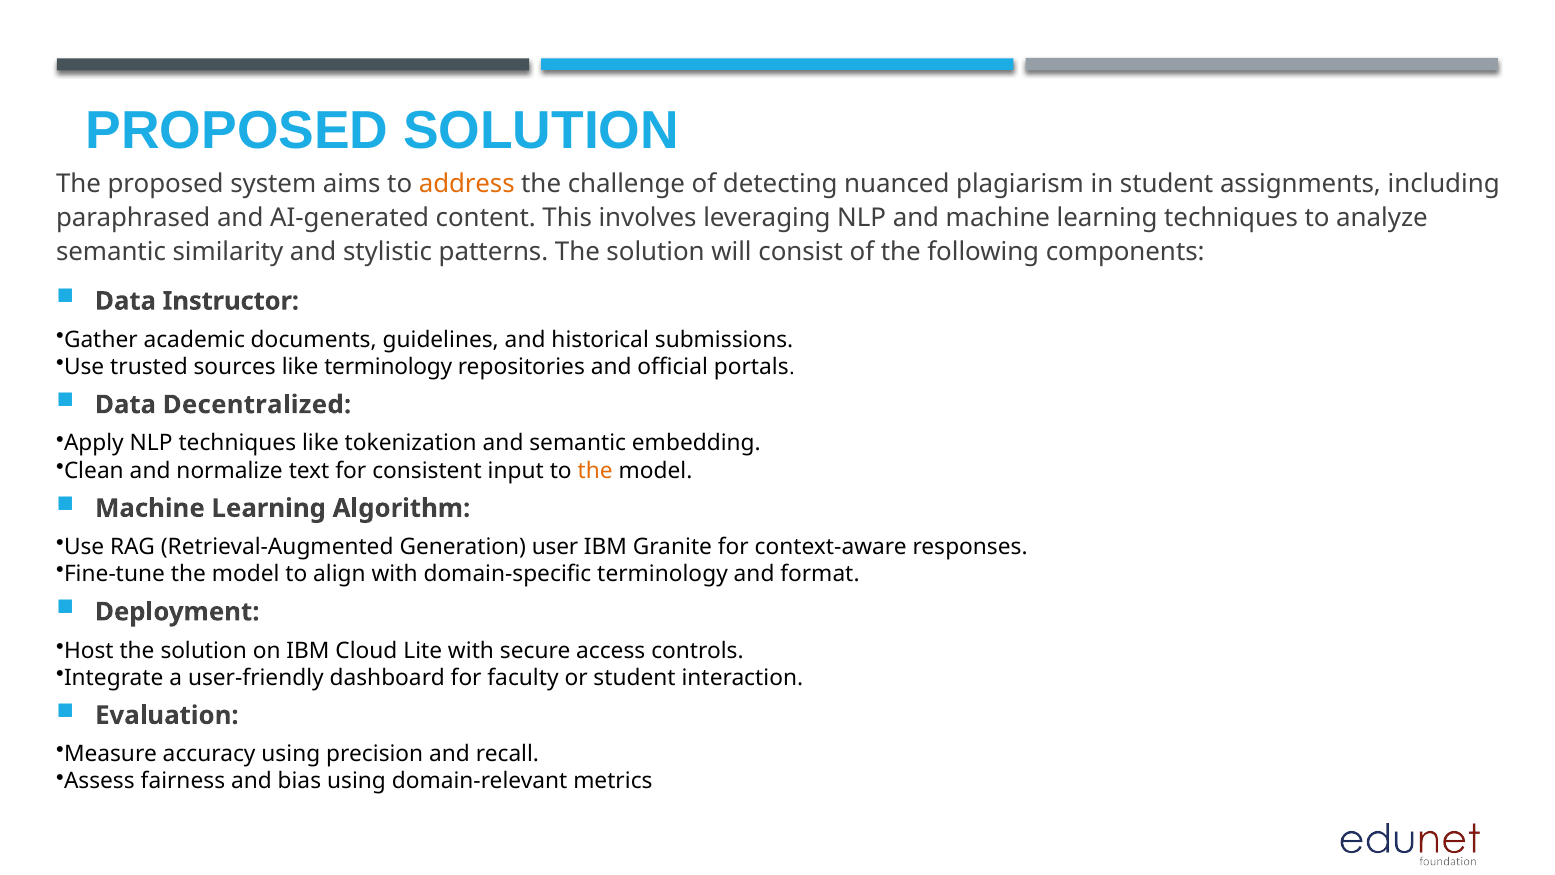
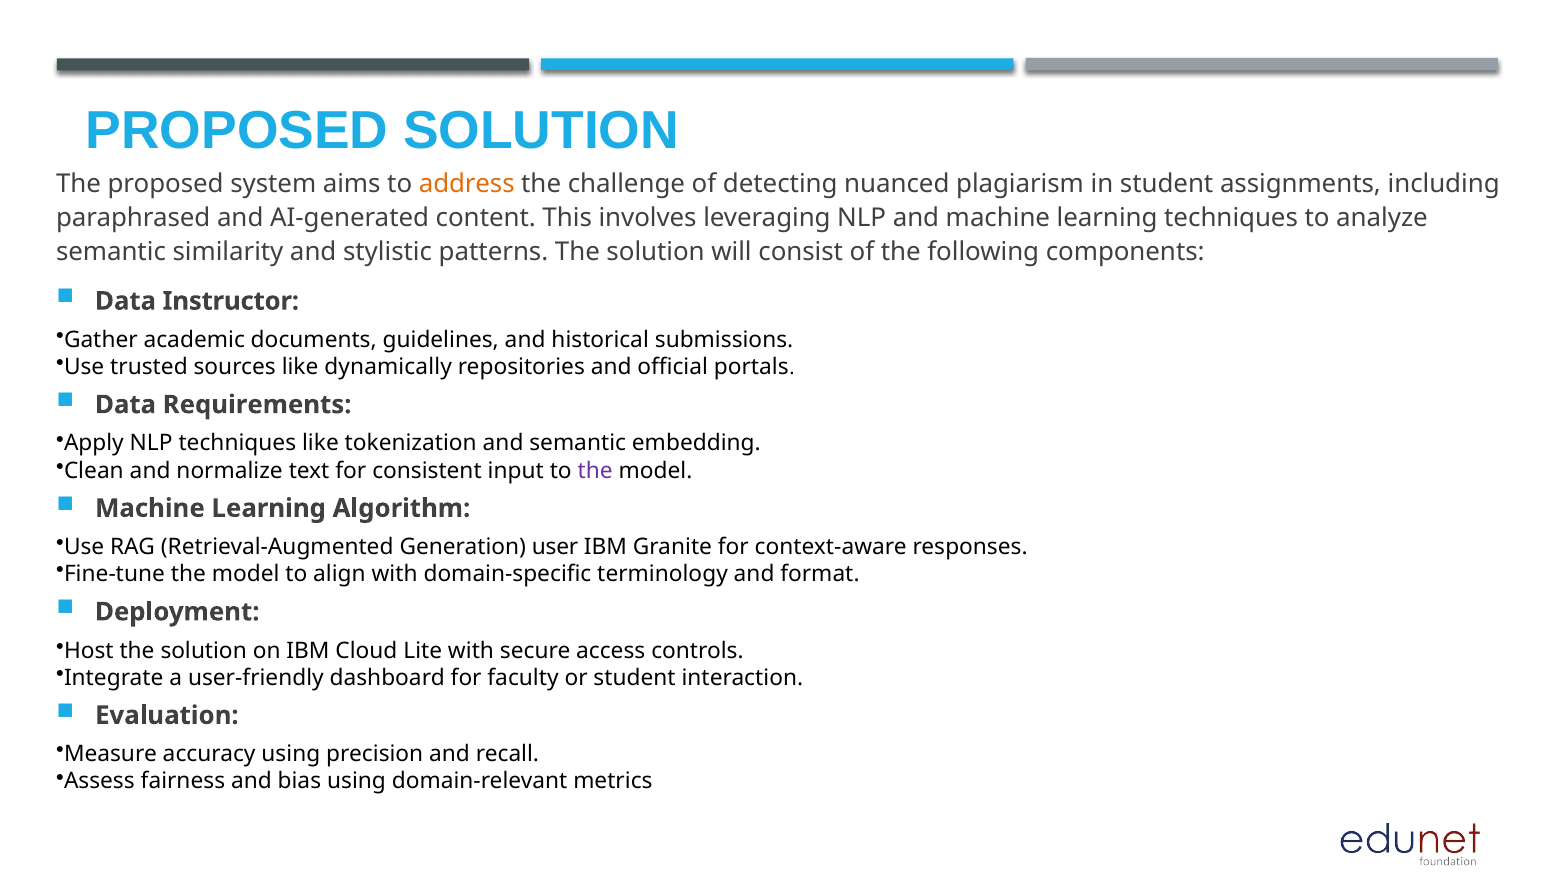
like terminology: terminology -> dynamically (388, 367)
Decentralized: Decentralized -> Requirements (257, 405)
the colour: orange -> purple (595, 470)
